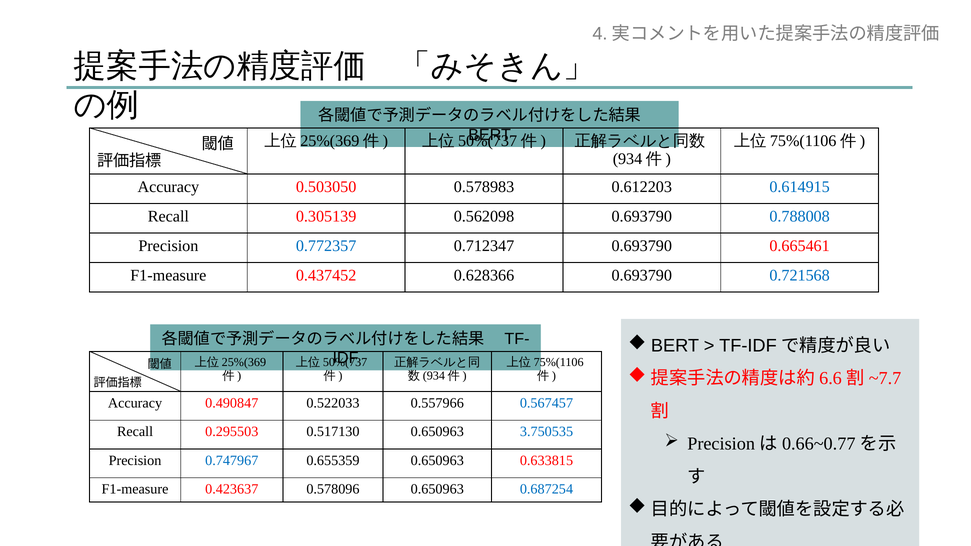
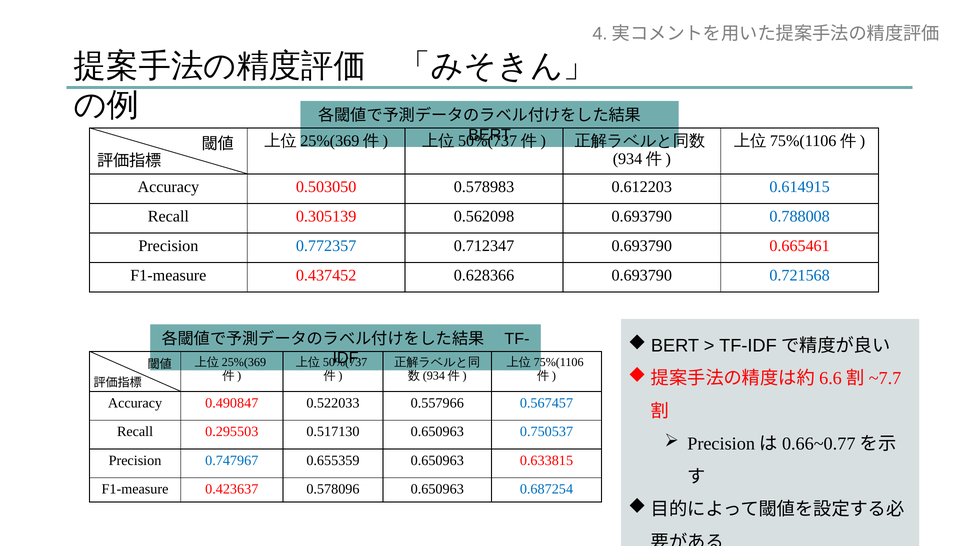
3.750535: 3.750535 -> 0.750537 (547, 432)
